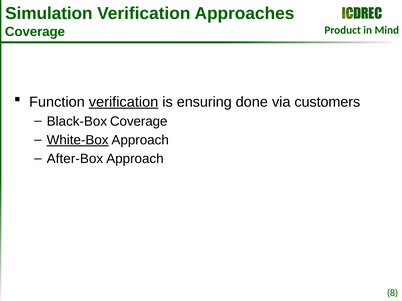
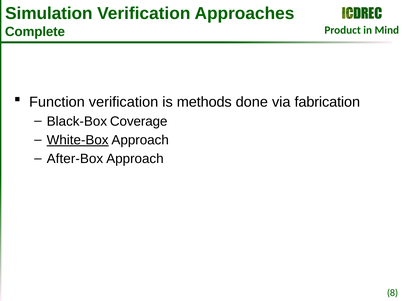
Coverage: Coverage -> Complete (35, 32)
verification underline: present -> none (124, 102)
ensuring: ensuring -> methods (204, 102)
customers: customers -> fabrication (327, 102)
